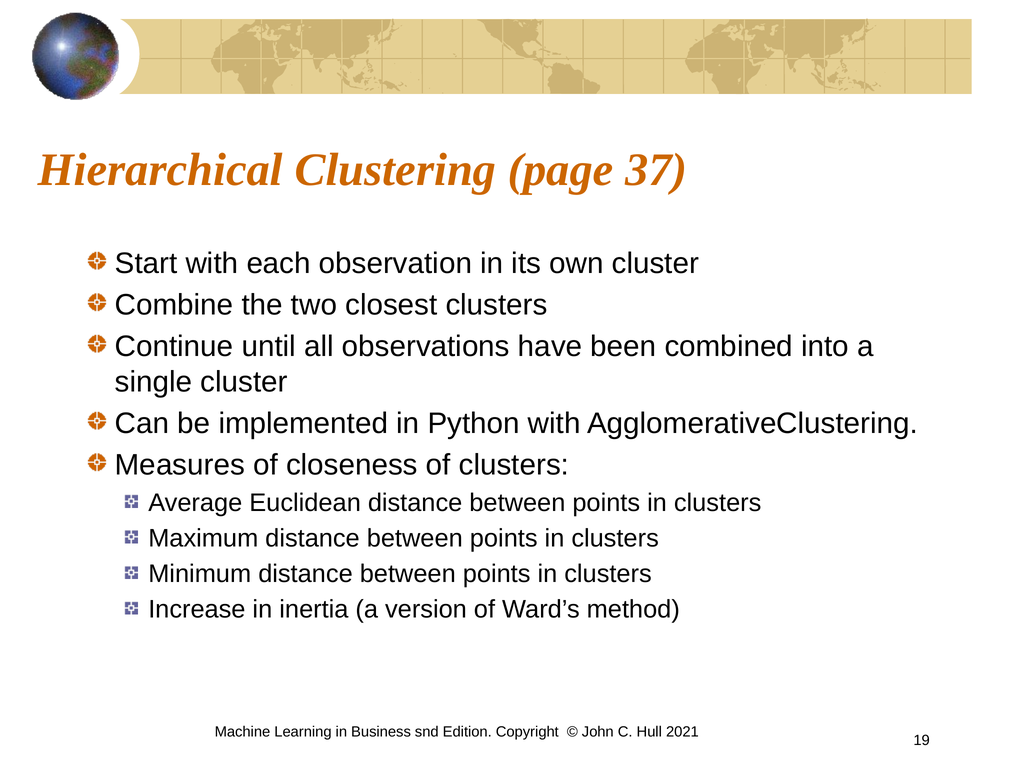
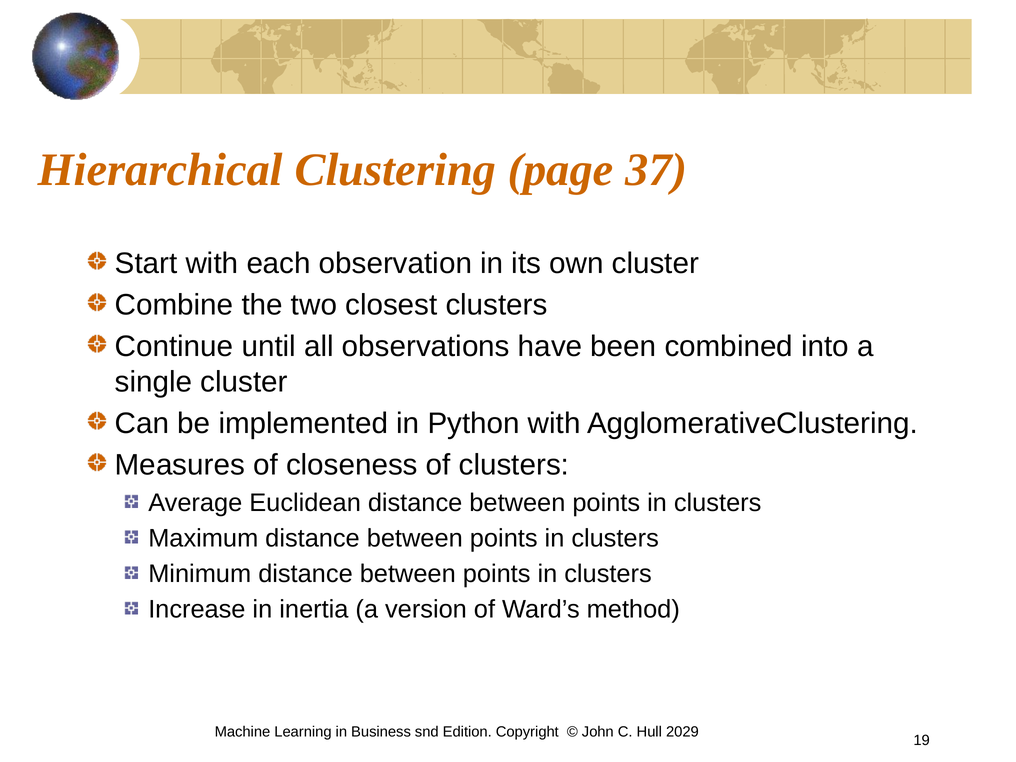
2021: 2021 -> 2029 (682, 732)
